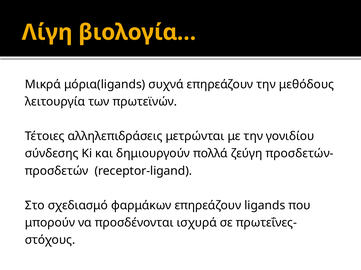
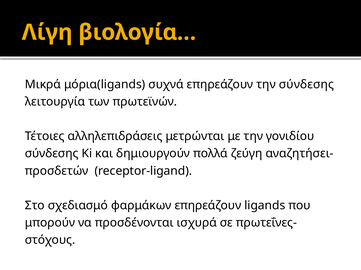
την μεθόδους: μεθόδους -> σύνδεσης (306, 85)
προσδετών-: προσδετών- -> αναζητήσει- (300, 154)
